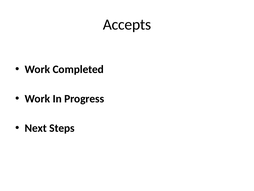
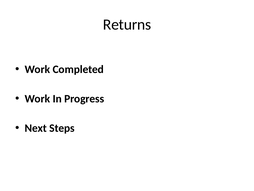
Accepts: Accepts -> Returns (127, 25)
